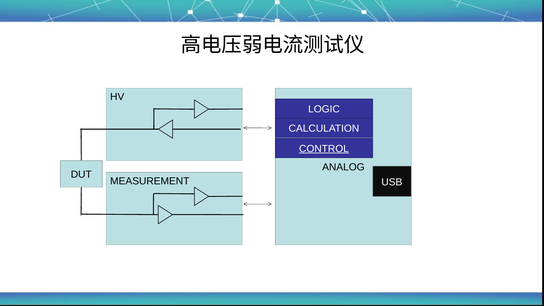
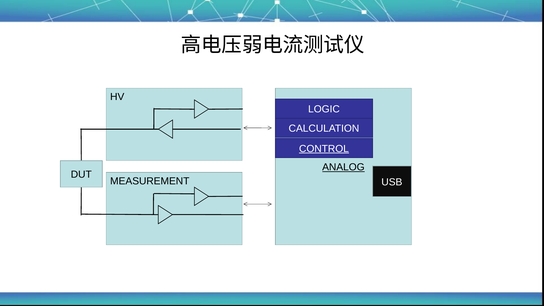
ANALOG underline: none -> present (343, 167)
